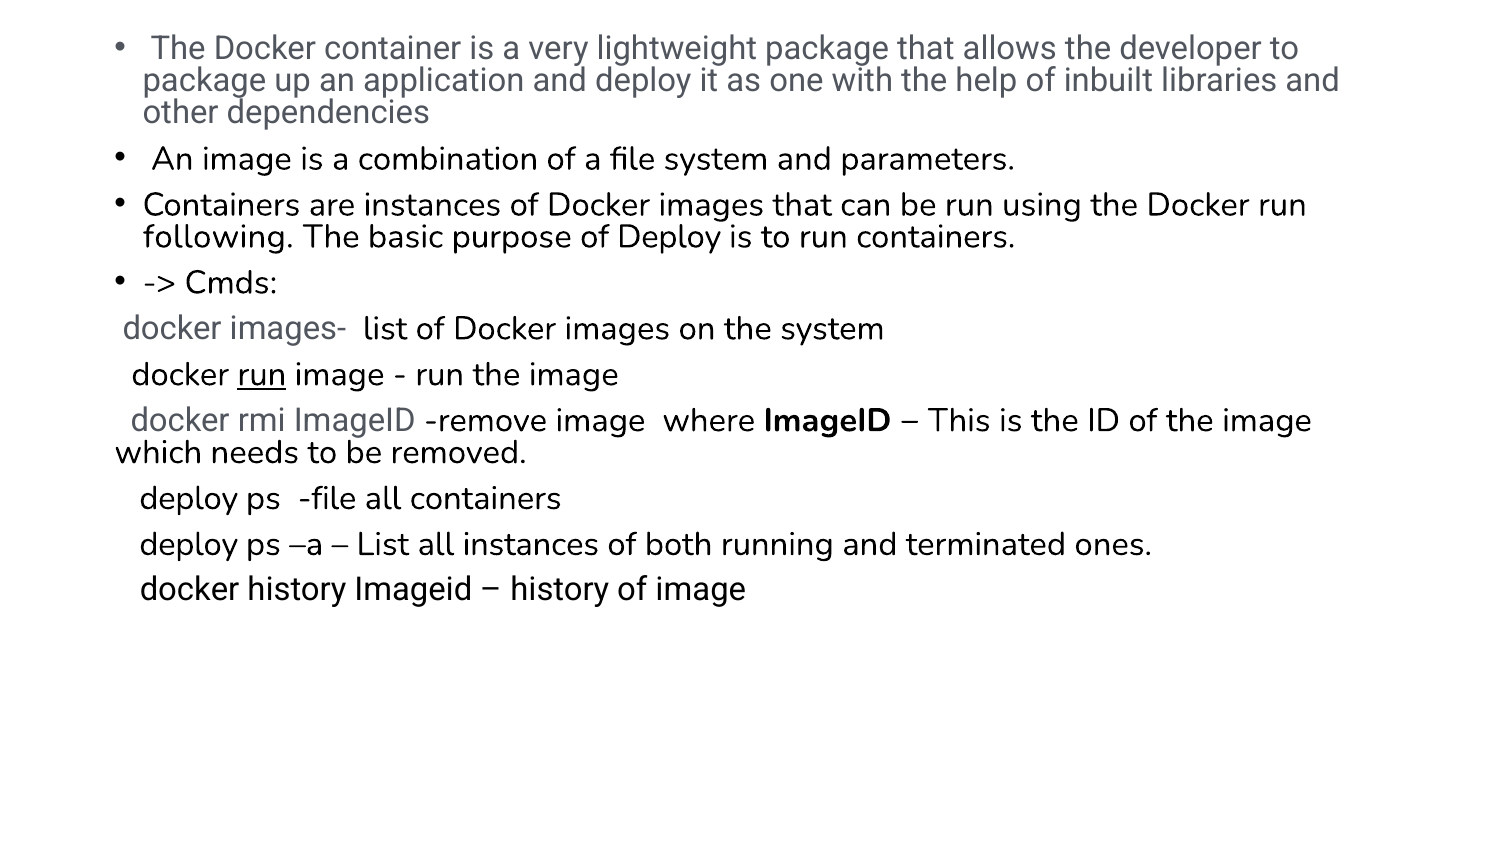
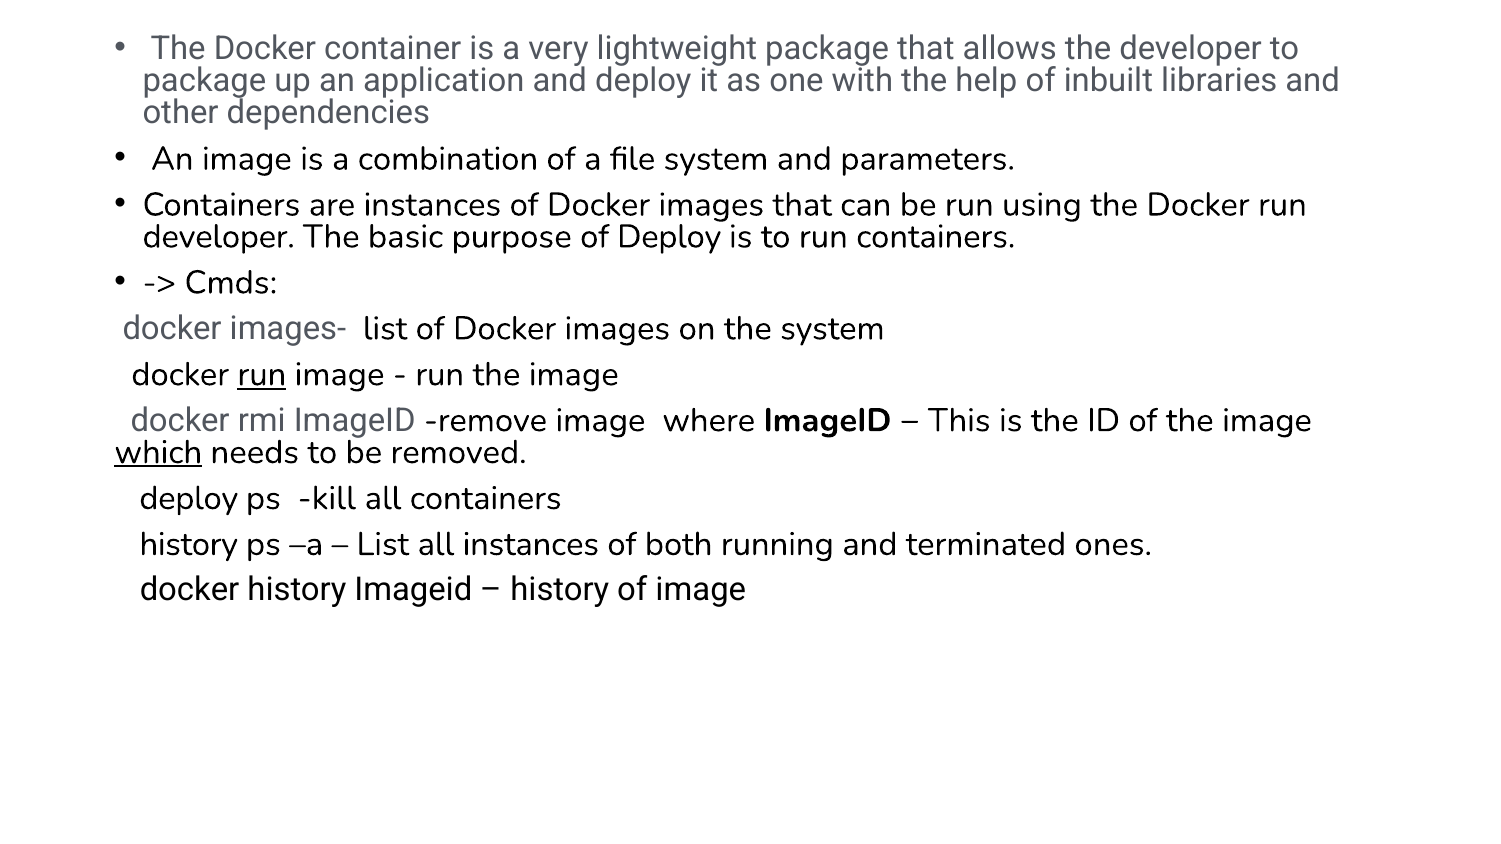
following: following -> developer (219, 237)
which underline: none -> present (158, 452)
ps file: file -> kill (327, 498)
deploy: deploy -> history (189, 544)
